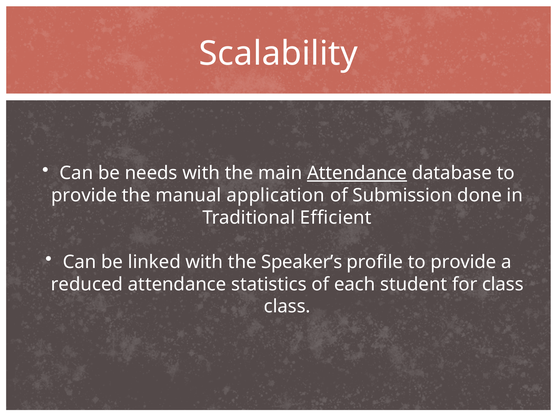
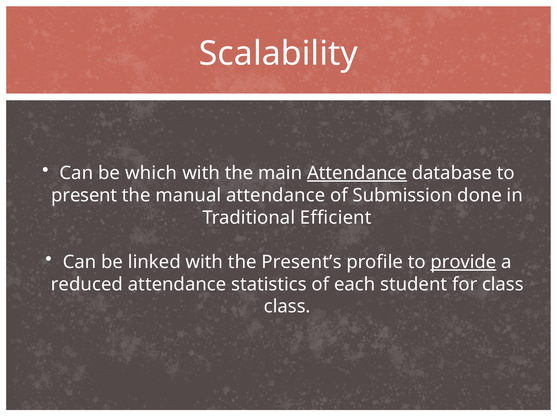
needs: needs -> which (151, 173)
provide: provide -> present (84, 196)
manual application: application -> attendance (276, 196)
Speaker’s: Speaker’s -> Present’s (301, 263)
provide underline: none -> present (463, 263)
